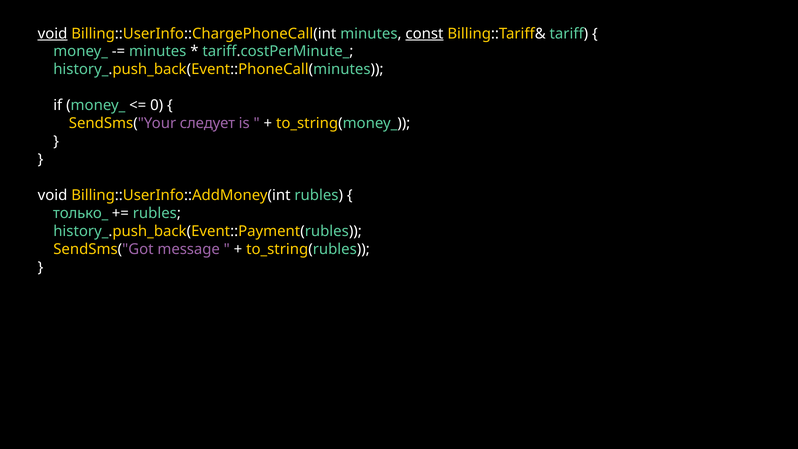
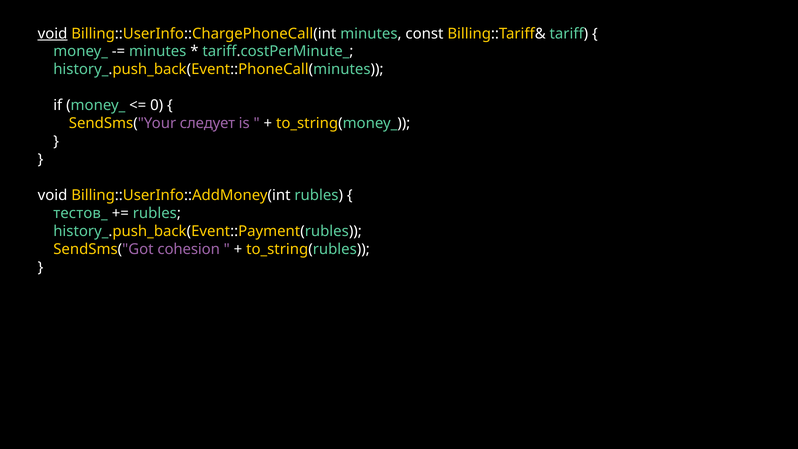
const underline: present -> none (424, 34)
только_: только_ -> тестов_ (81, 213)
message: message -> cohesion (189, 249)
